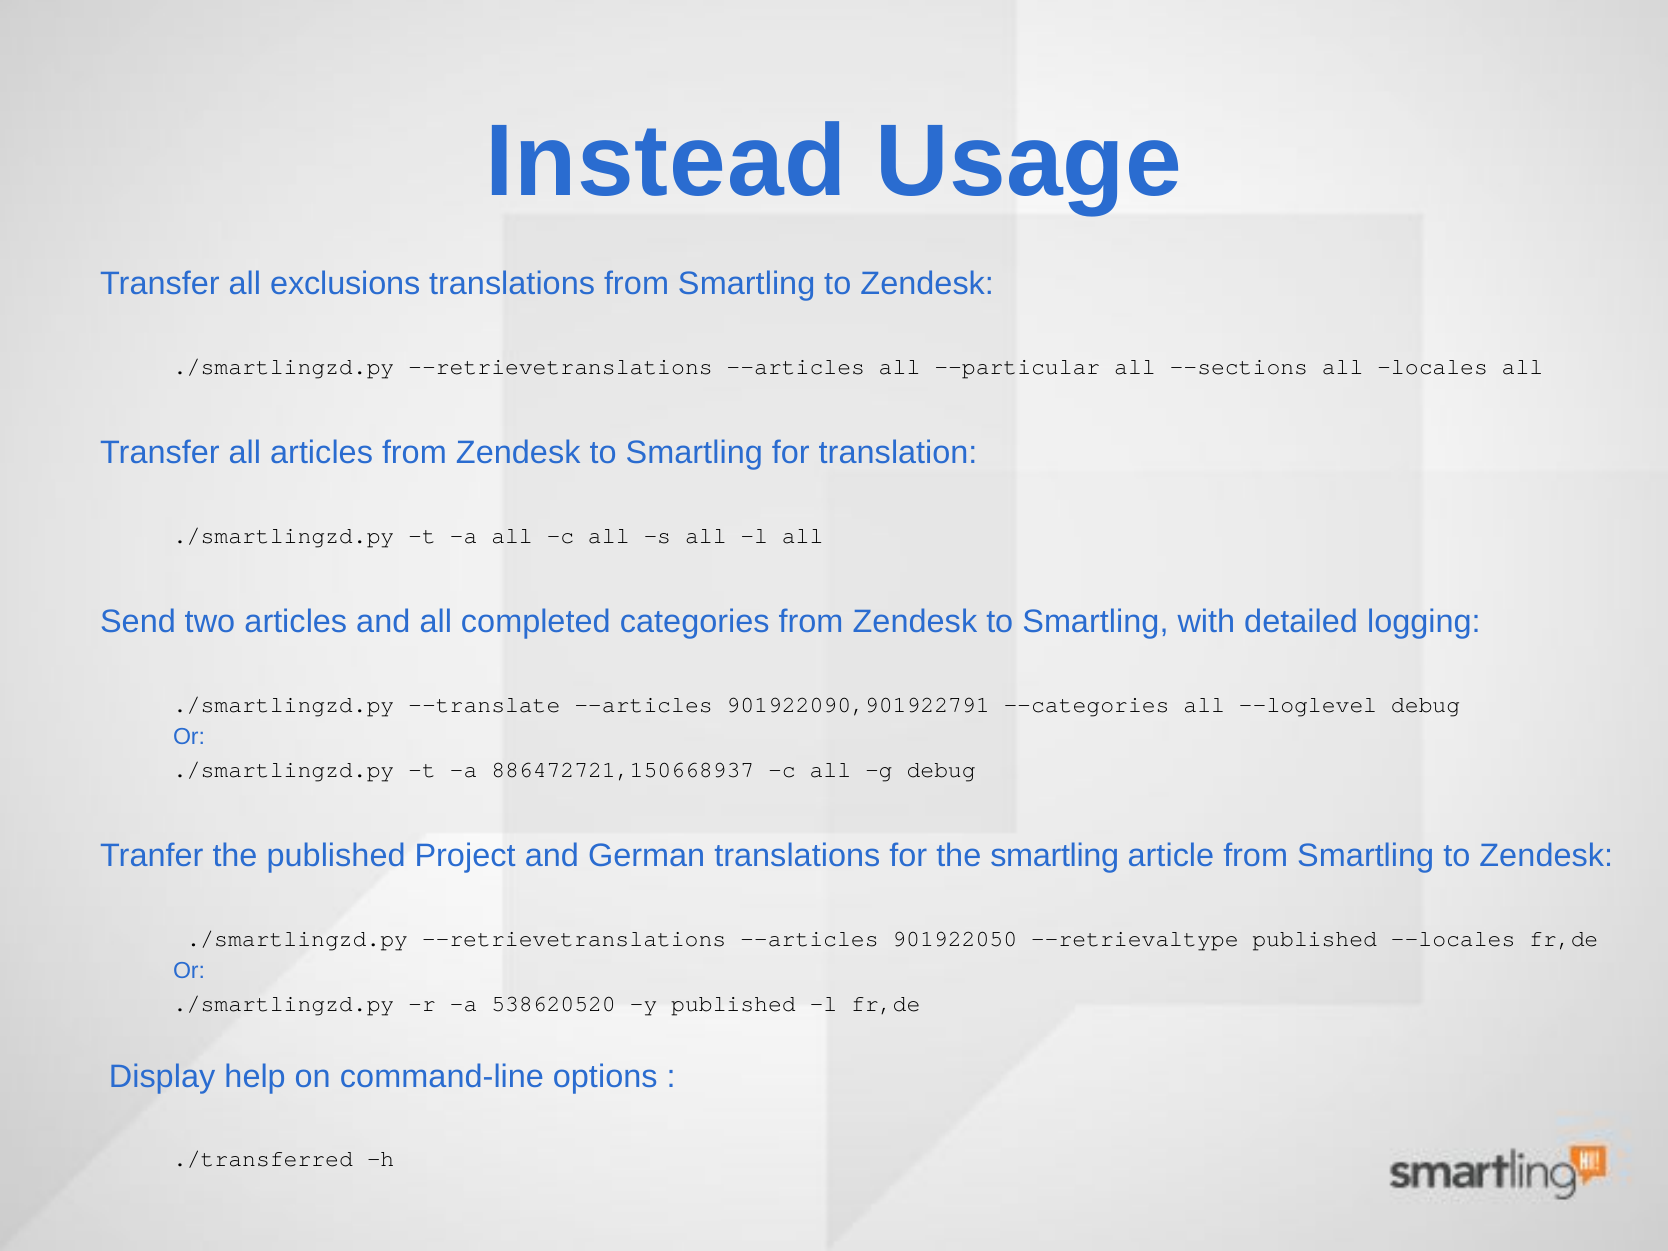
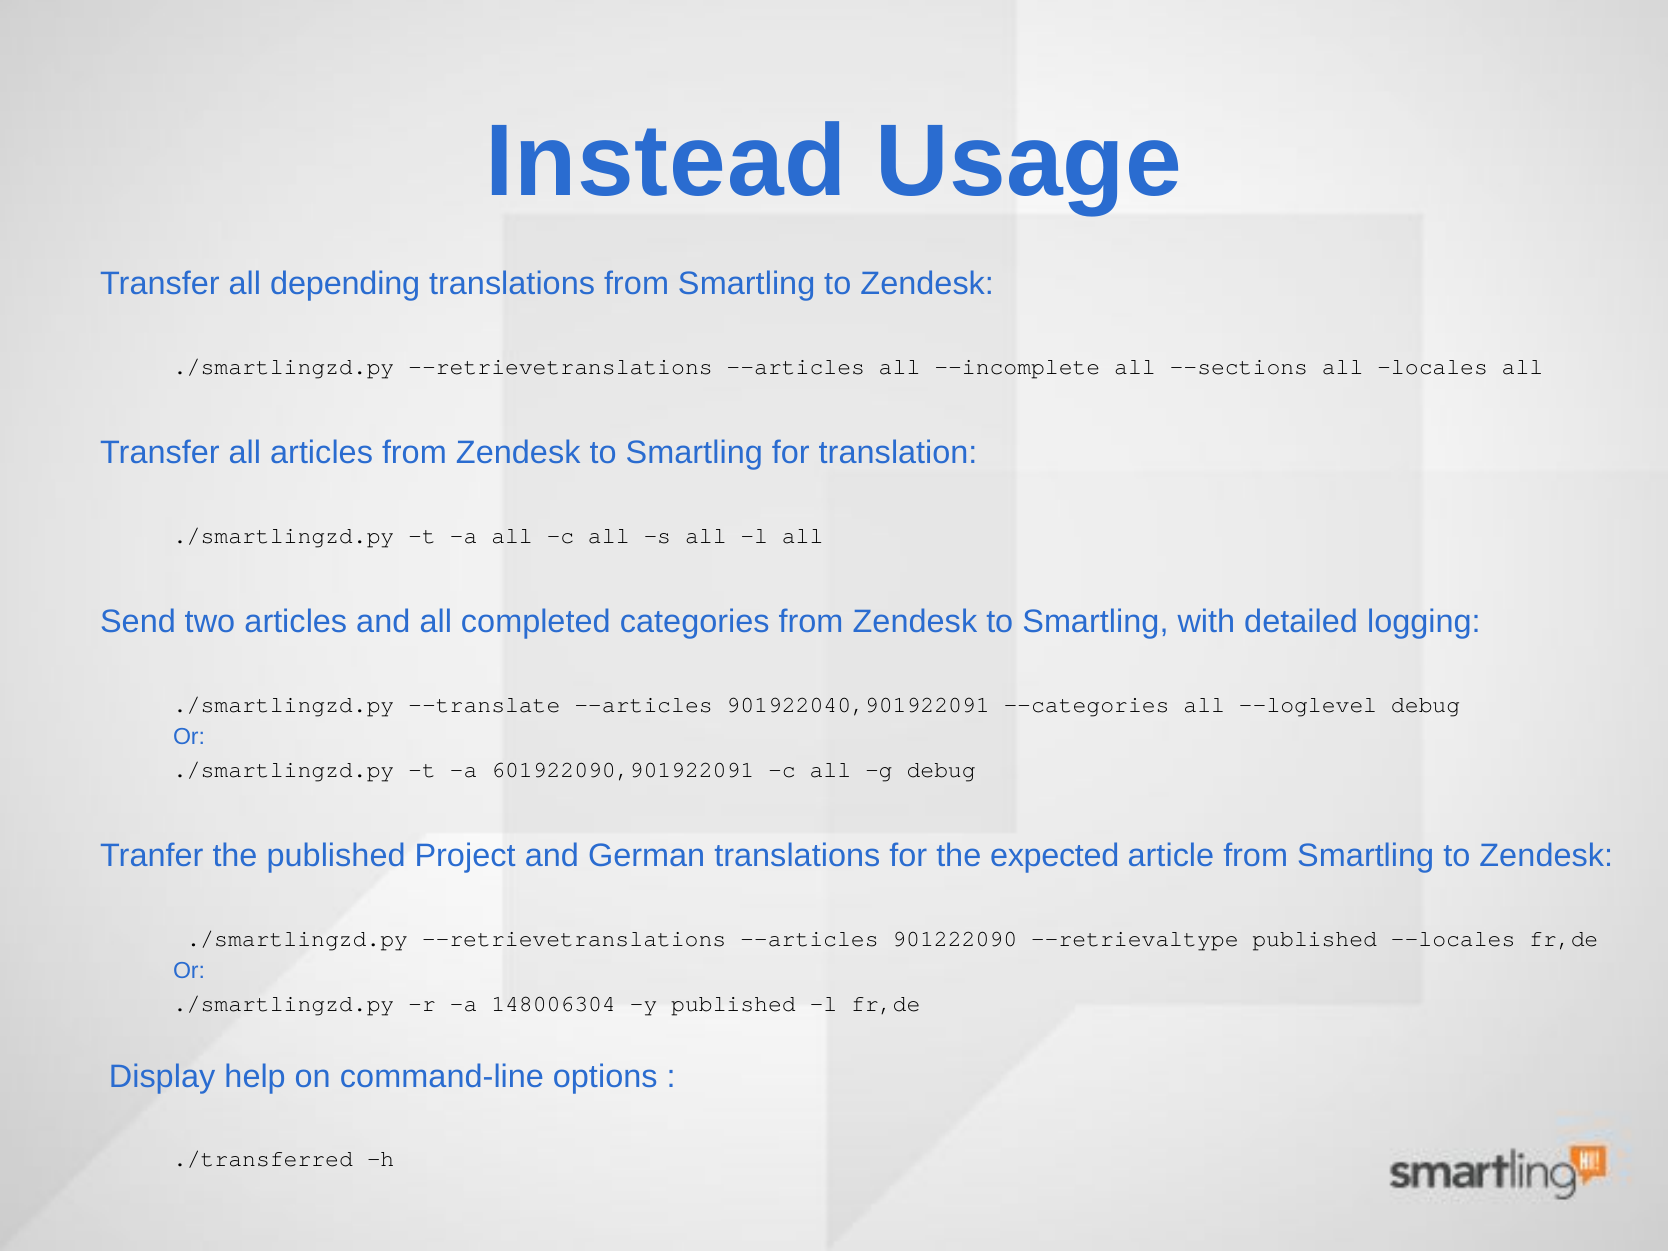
exclusions: exclusions -> depending (345, 284)
--particular: --particular -> --incomplete (1017, 367)
901922090,901922791: 901922090,901922791 -> 901922040,901922091 (858, 705)
886472721,150668937: 886472721,150668937 -> 601922090,901922091 (623, 770)
the smartling: smartling -> expected (1055, 856)
901922050: 901922050 -> 901222090 (955, 938)
538620520: 538620520 -> 148006304 (554, 1003)
